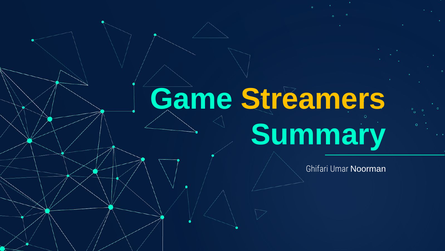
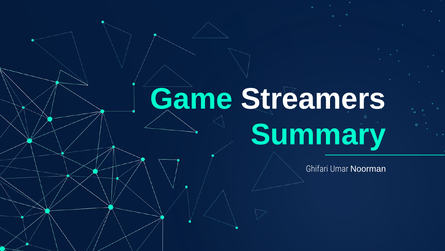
Streamers colour: yellow -> white (313, 99)
